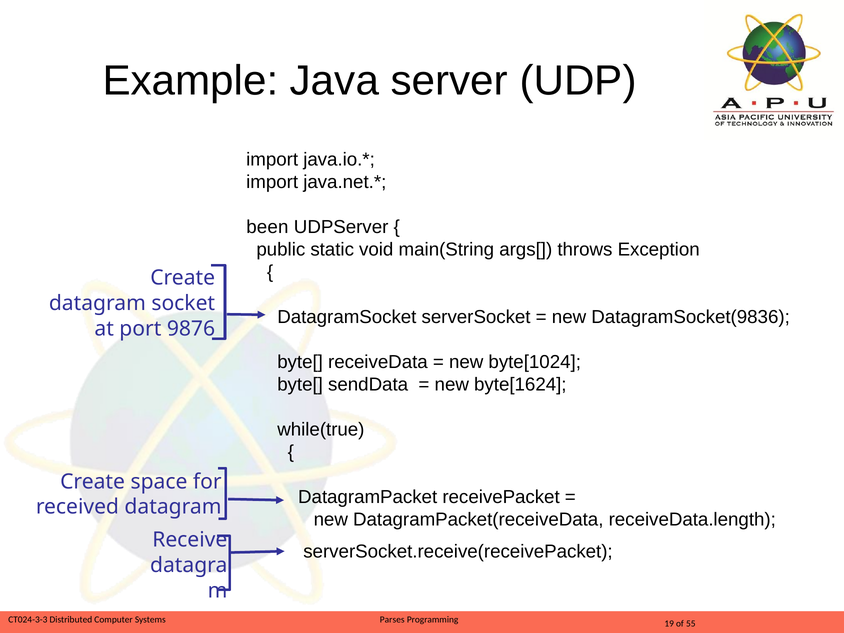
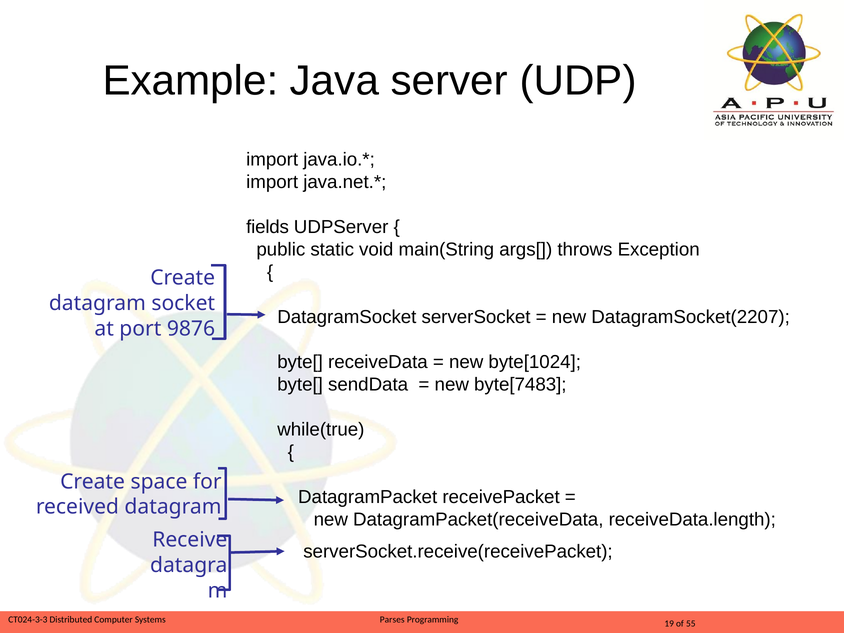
been: been -> fields (268, 227)
DatagramSocket(9836: DatagramSocket(9836 -> DatagramSocket(2207 (691, 317)
byte[1624: byte[1624 -> byte[7483 (520, 385)
